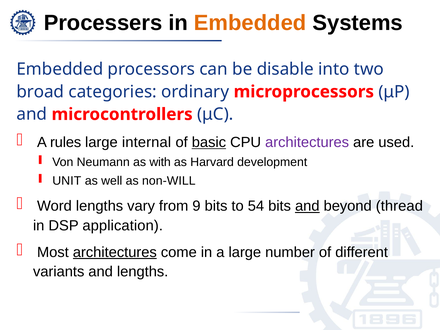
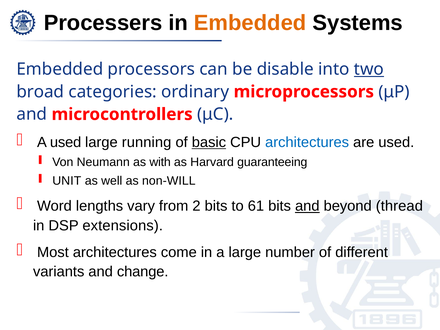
two underline: none -> present (369, 69)
A rules: rules -> used (66, 142)
internal: internal -> running (147, 142)
architectures colour: purple -> blue (307, 142)
development: development -> guaranteeing (272, 162)
9: 9 -> 2 (196, 206)
54: 54 -> 61 (256, 206)
application: application -> extensions (123, 226)
architectures underline: present -> none (115, 252)
and lengths: lengths -> change (143, 272)
